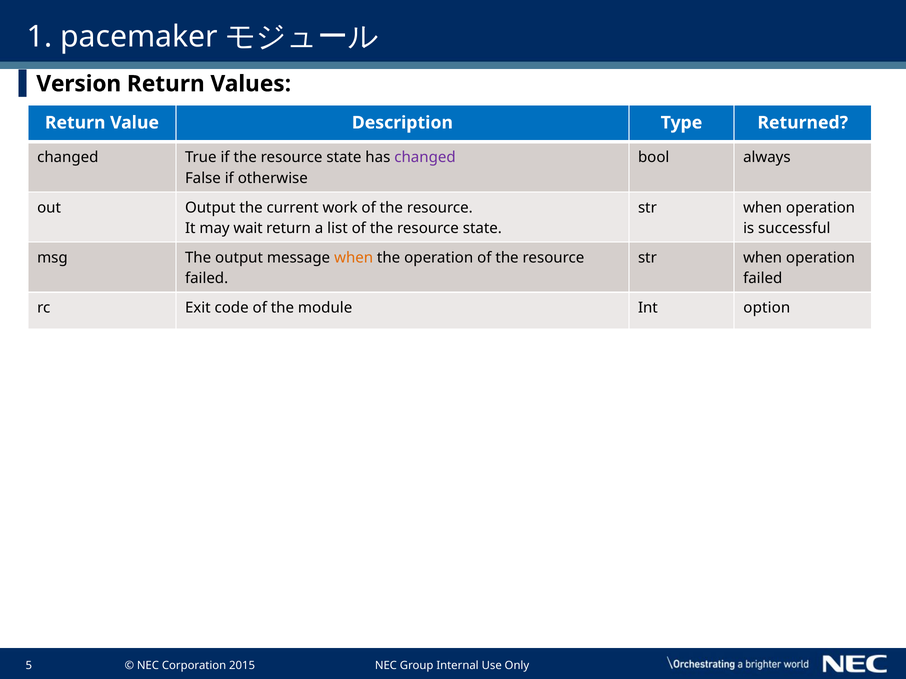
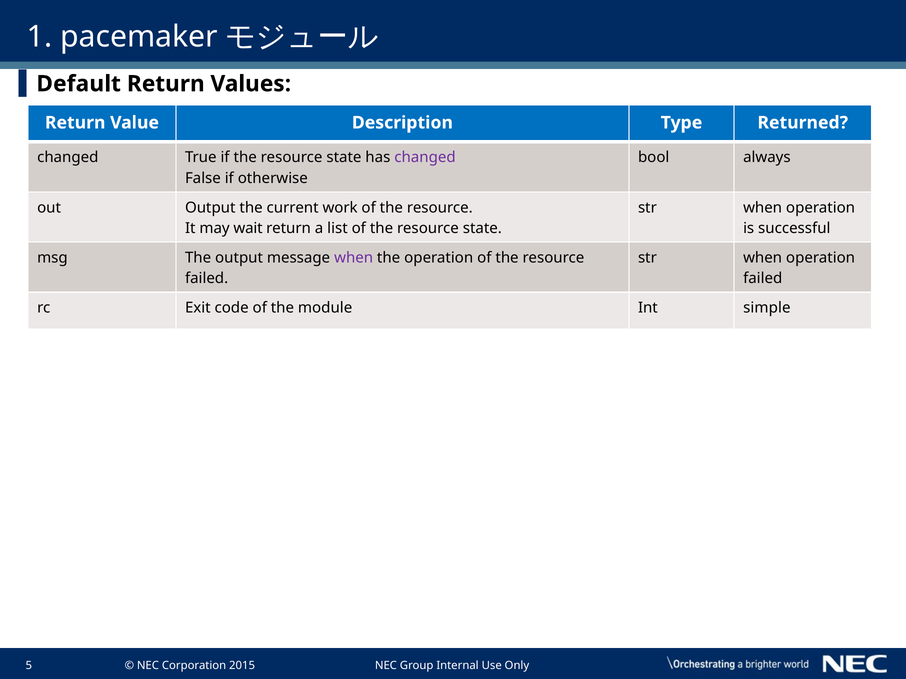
Version: Version -> Default (79, 84)
when colour: orange -> purple (354, 258)
option: option -> simple (767, 308)
